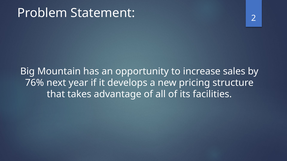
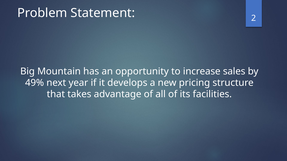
76%: 76% -> 49% (35, 83)
